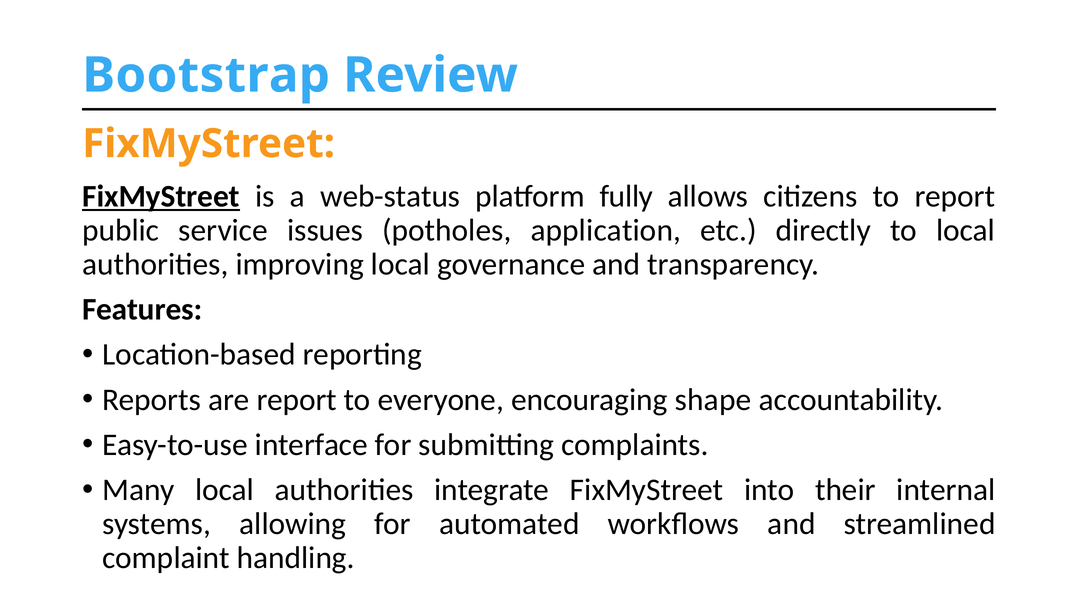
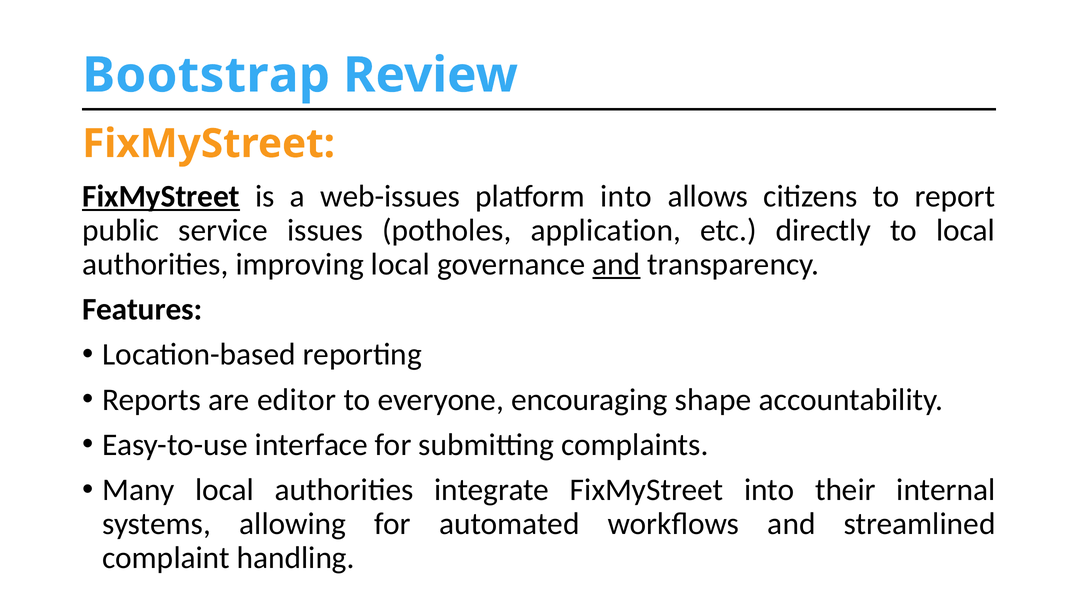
web-status: web-status -> web-issues (390, 197)
platform fully: fully -> into (626, 197)
and underline: none -> present (616, 265)
are report: report -> editor (296, 400)
